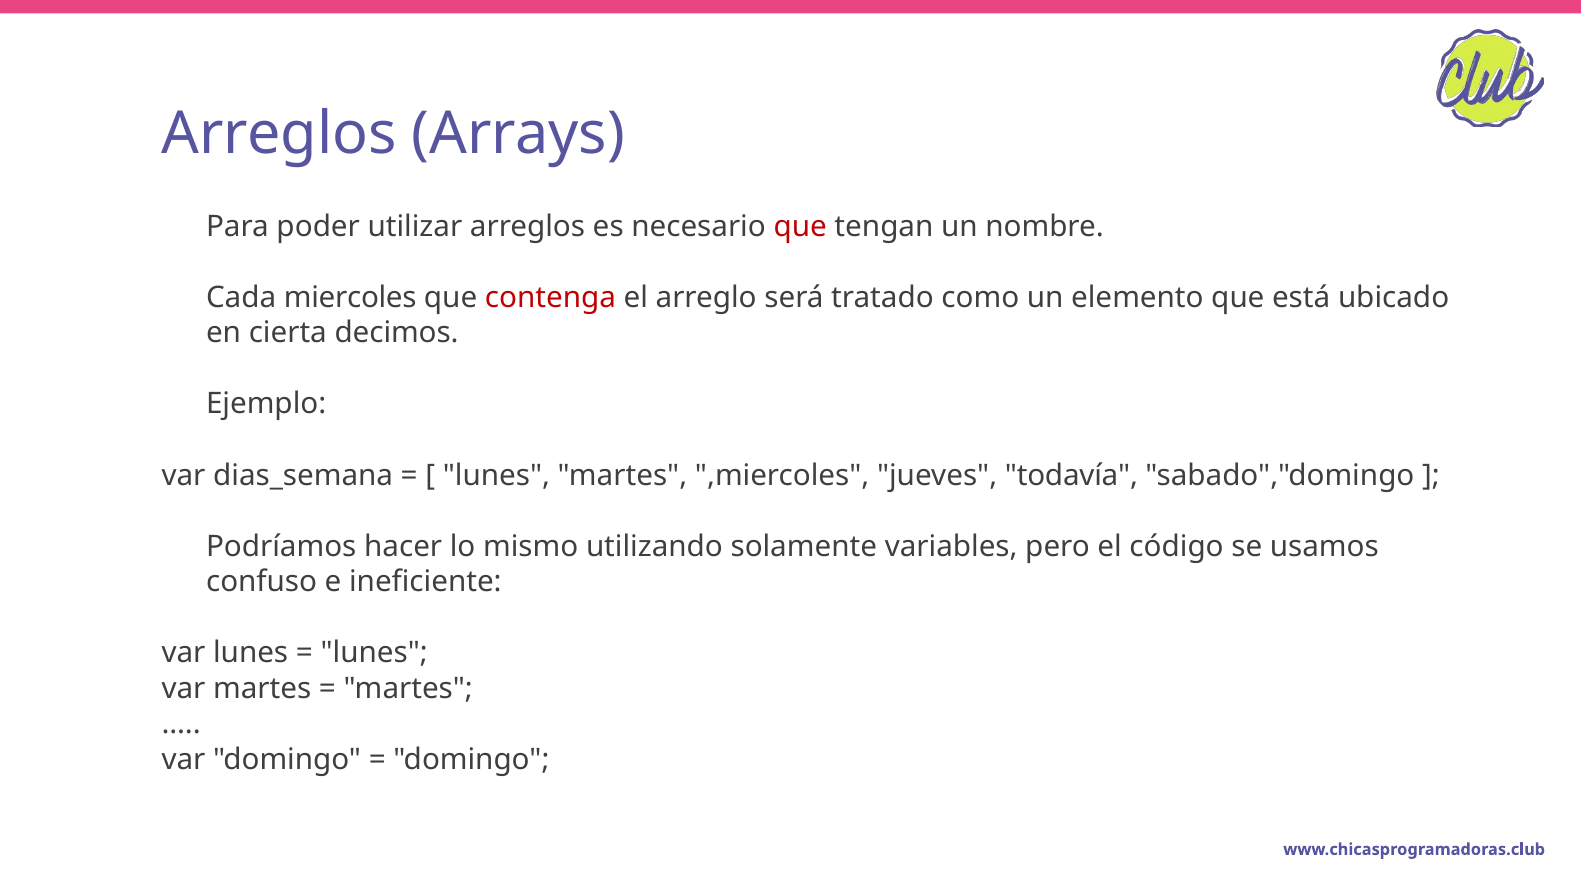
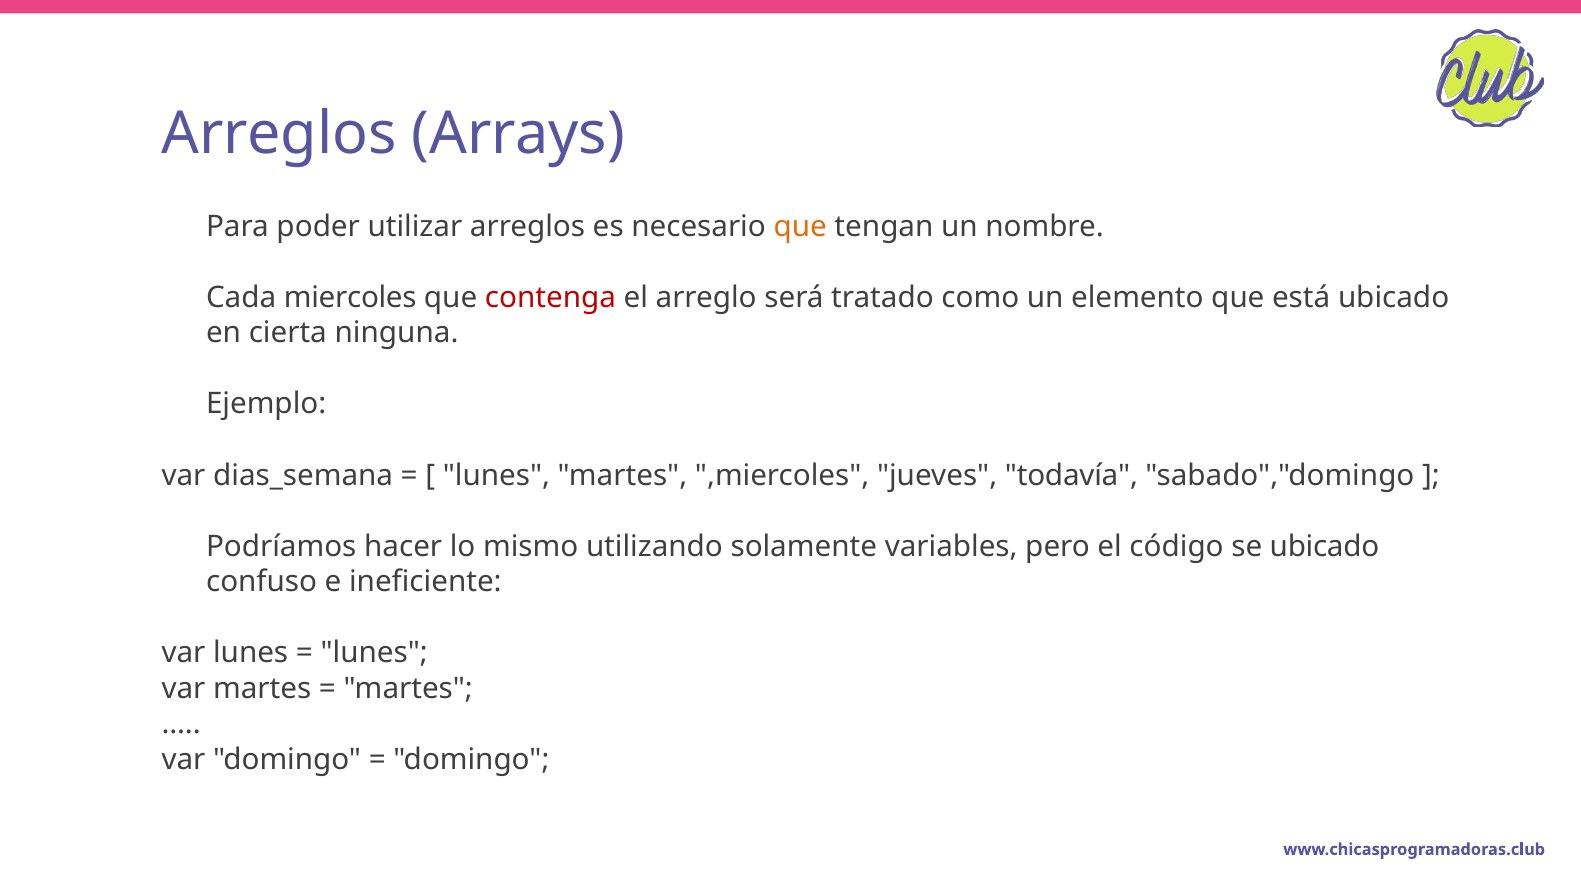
que colour: red -> orange (800, 226)
decimos: decimos -> ninguna (397, 333)
se usamos: usamos -> ubicado (1324, 547)
